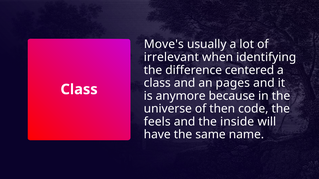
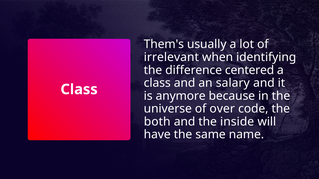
Move's: Move's -> Them's (164, 44)
pages: pages -> salary (233, 83)
then: then -> over (222, 109)
feels: feels -> both (157, 122)
